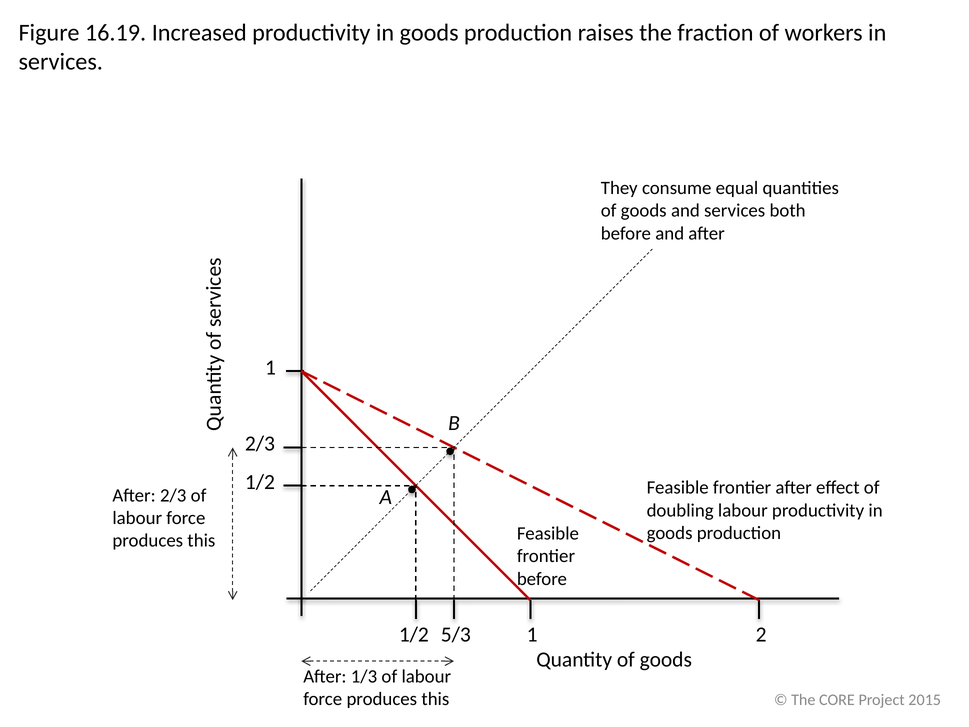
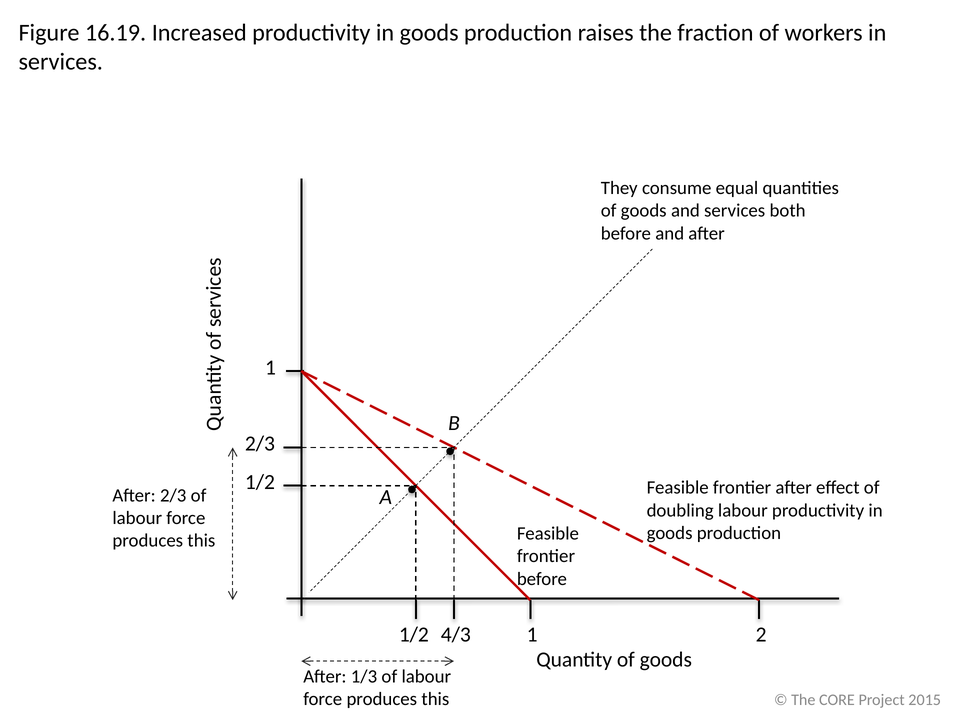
5/3: 5/3 -> 4/3 (456, 634)
